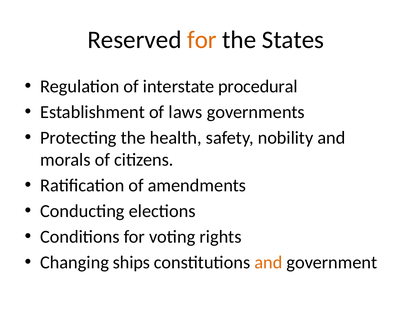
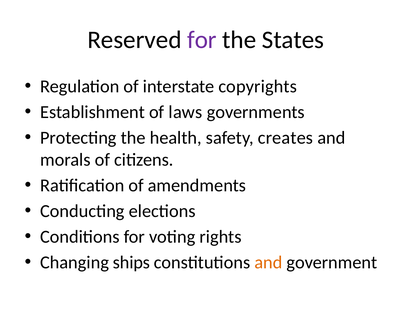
for colour: orange -> purple (202, 40)
procedural: procedural -> copyrights (258, 86)
nobility: nobility -> creates (285, 138)
